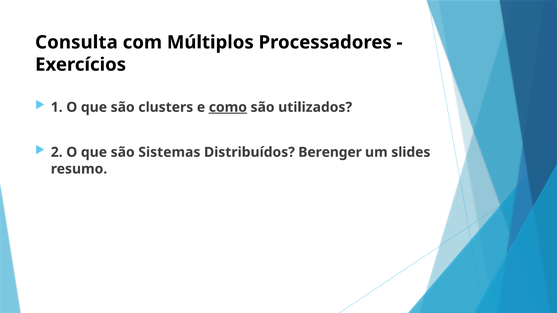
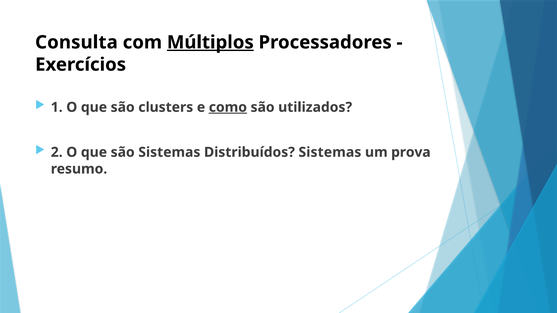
Múltiplos underline: none -> present (210, 42)
Distribuídos Berenger: Berenger -> Sistemas (330, 152)
slides: slides -> prova (411, 152)
